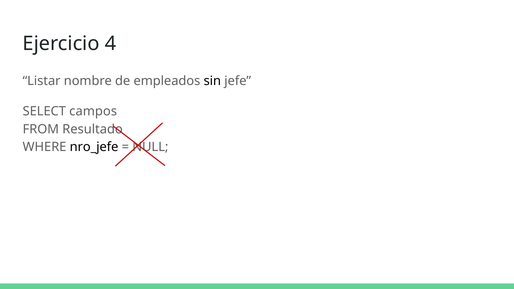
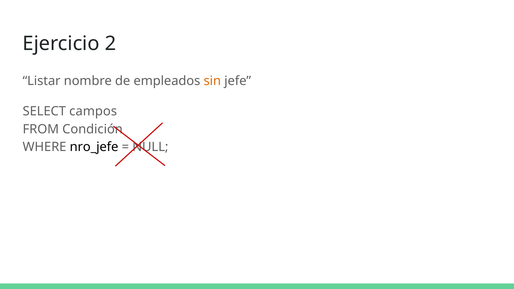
4: 4 -> 2 (110, 44)
sin colour: black -> orange (212, 81)
Resultado: Resultado -> Condición (93, 129)
